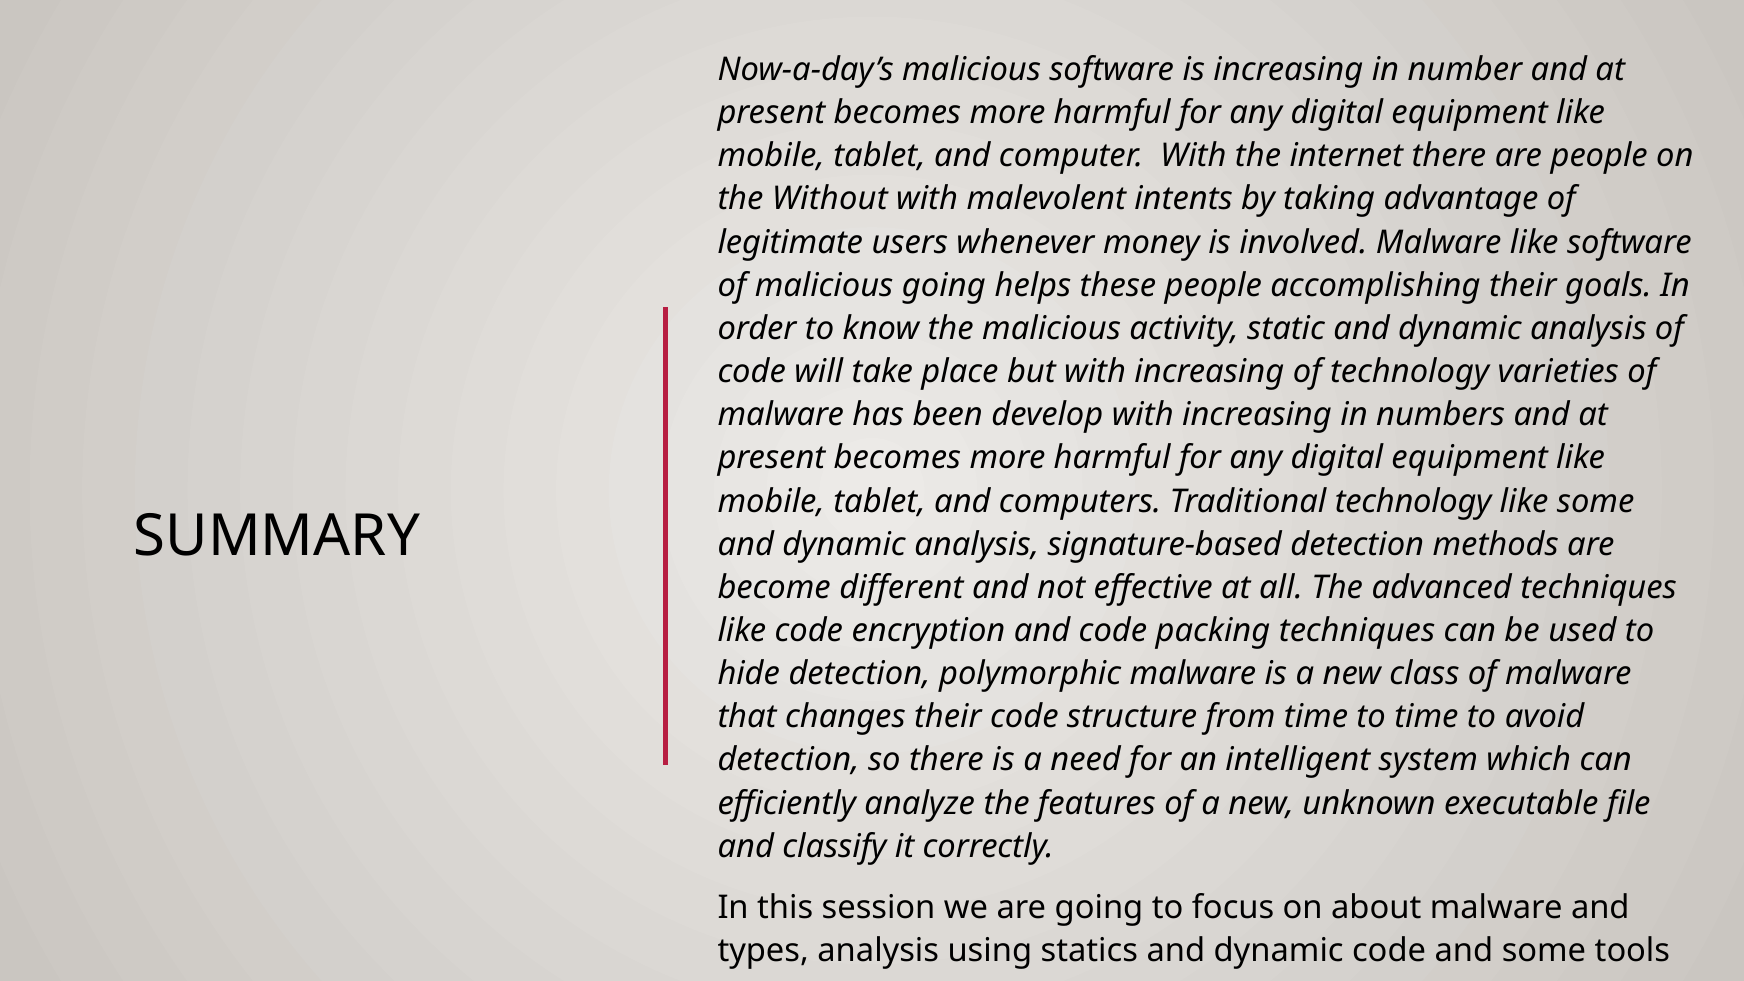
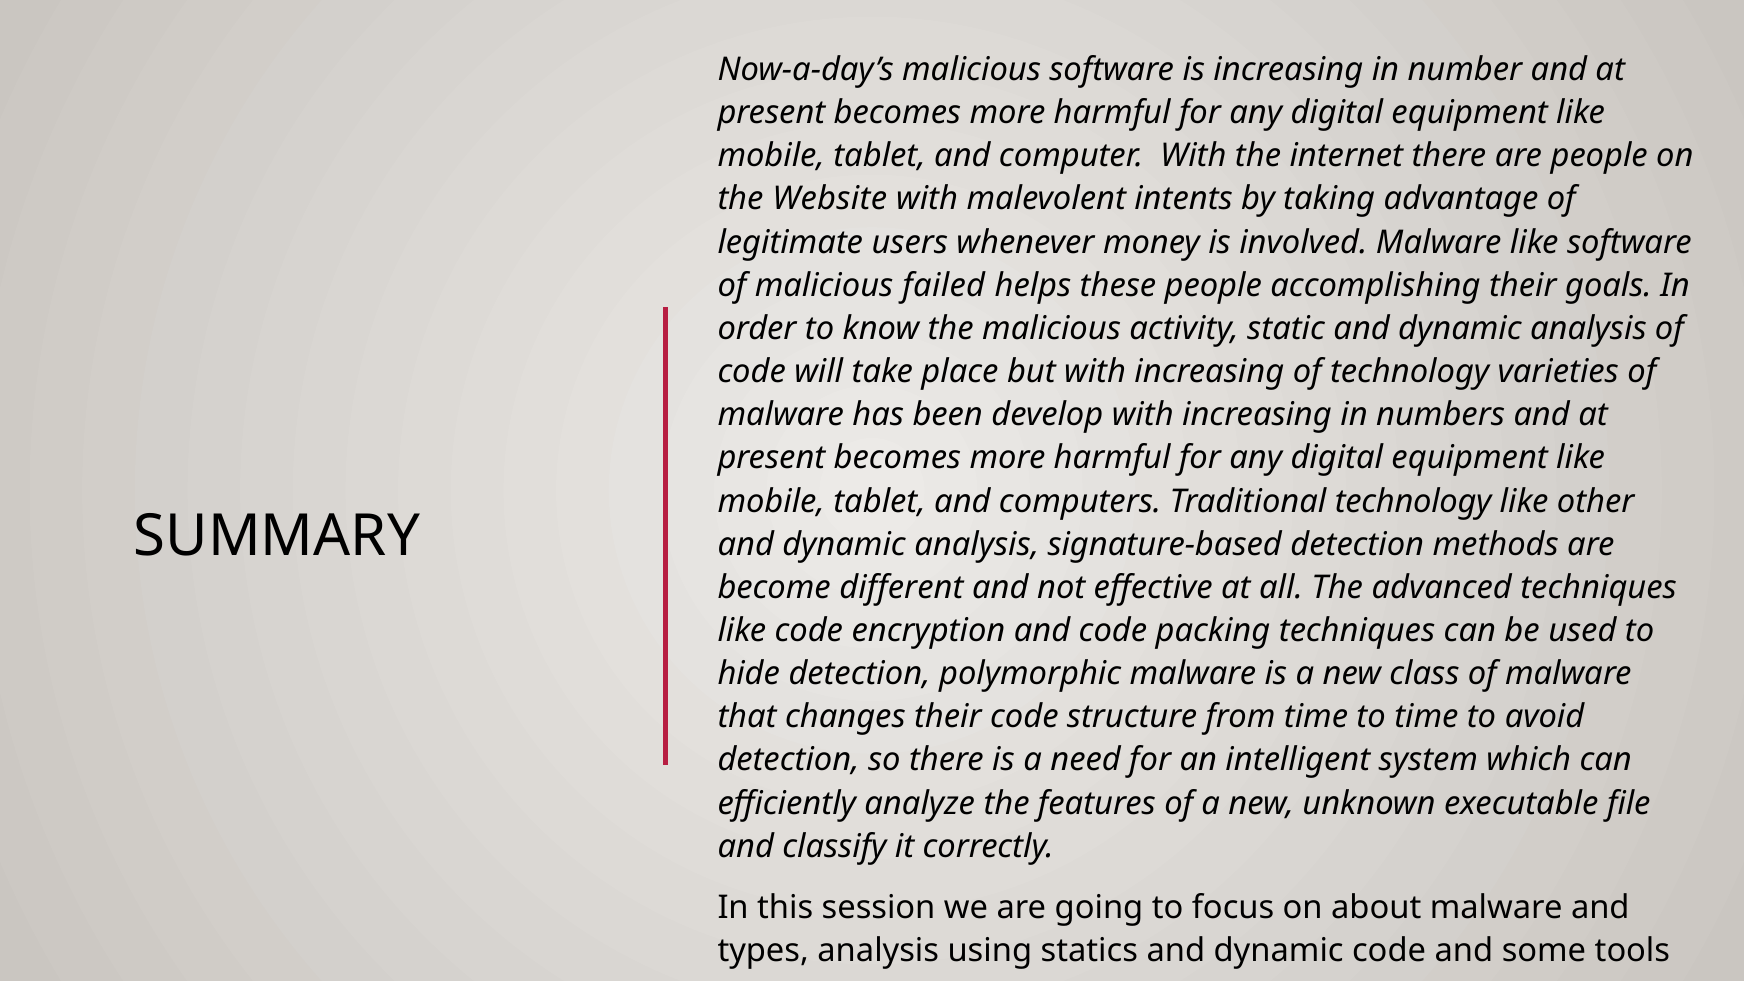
Without: Without -> Website (830, 199)
malicious going: going -> failed (944, 285)
like some: some -> other (1596, 501)
